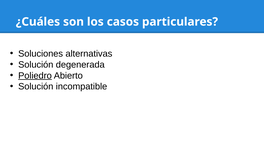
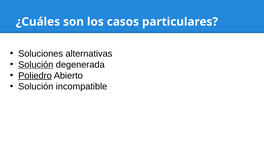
Solución underline: none -> present (36, 65)
